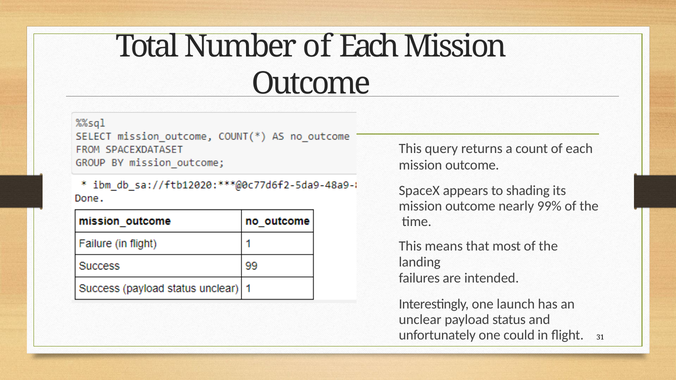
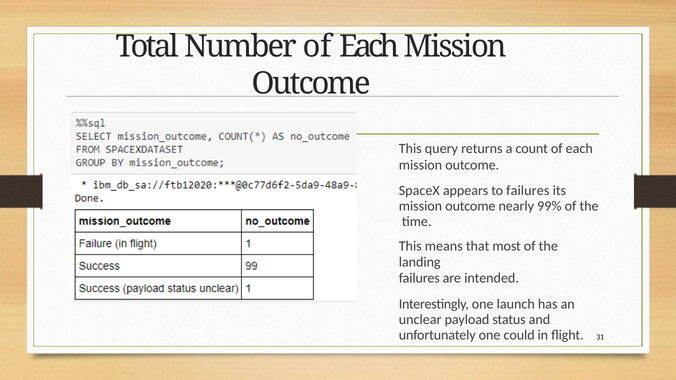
to shading: shading -> failures (528, 191)
